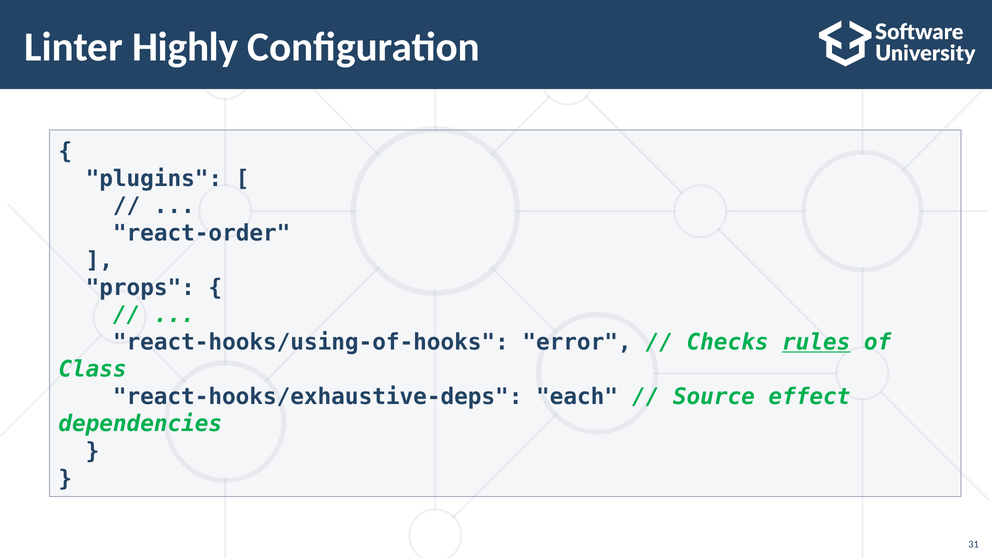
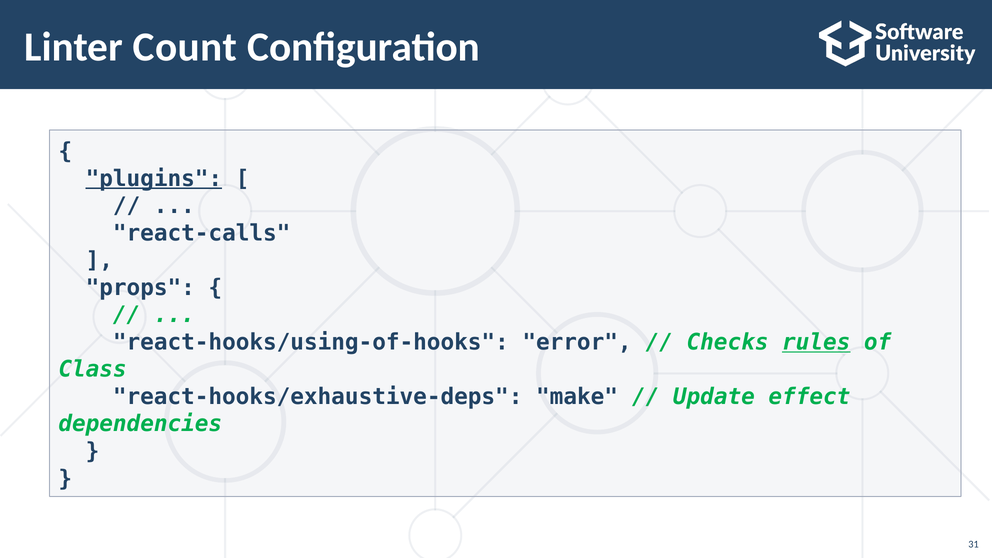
Highly: Highly -> Count (185, 47)
plugins underline: none -> present (154, 179)
react-order: react-order -> react-calls (202, 233)
each: each -> make (577, 397)
Source: Source -> Update (714, 397)
